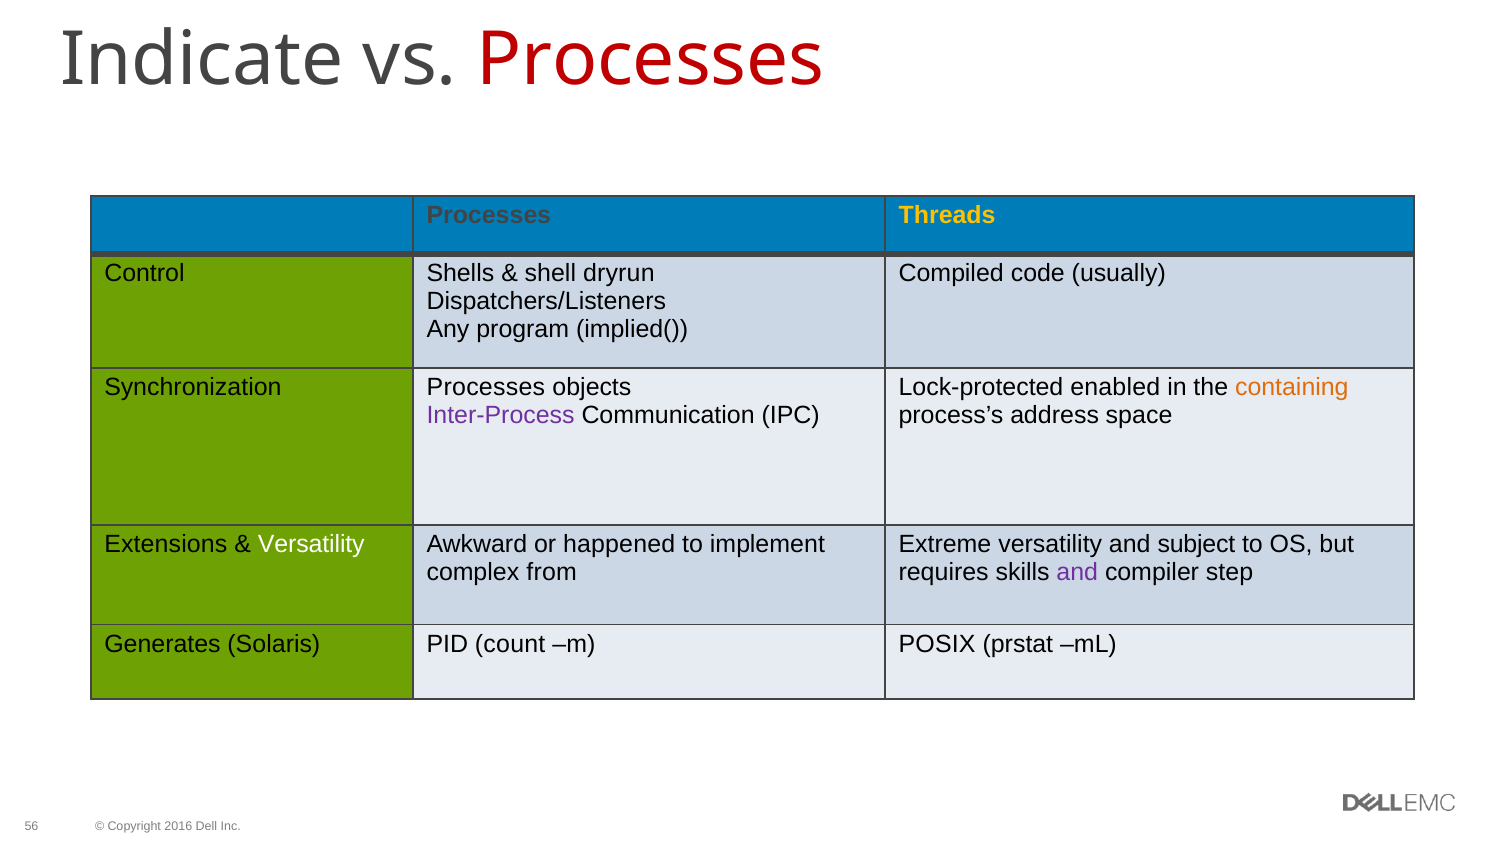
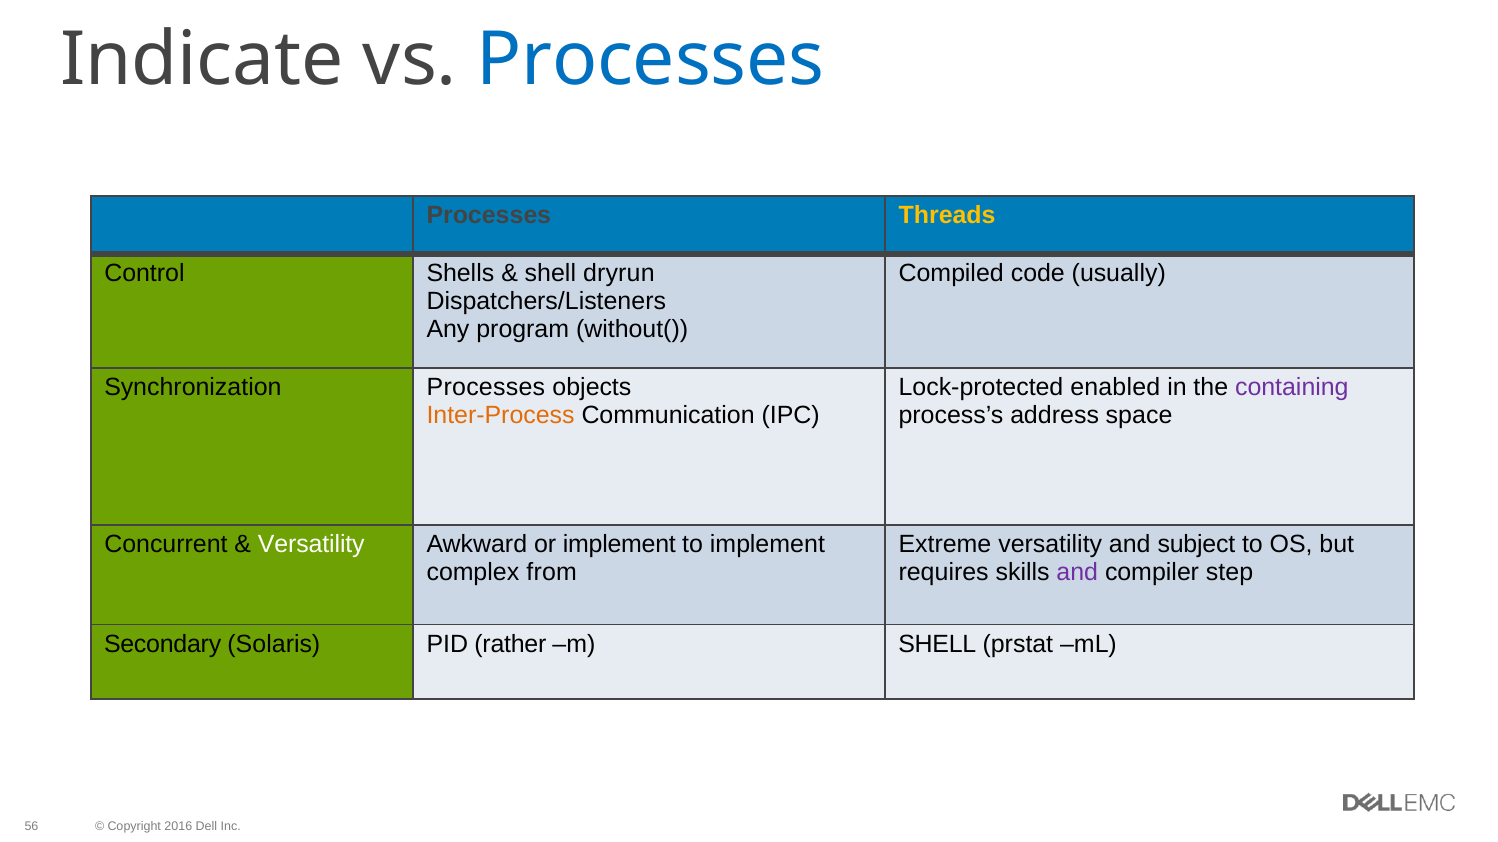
Processes colour: red -> blue (650, 60)
implied(: implied( -> without( (632, 329)
containing colour: orange -> purple (1292, 388)
Inter-Process colour: purple -> orange (501, 416)
Extensions: Extensions -> Concurrent (166, 545)
or happened: happened -> implement (619, 545)
Generates: Generates -> Secondary (163, 645)
count: count -> rather (510, 645)
m POSIX: POSIX -> SHELL (937, 645)
